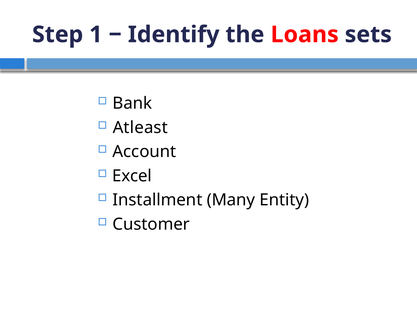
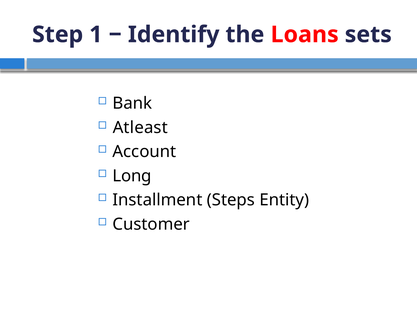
Excel: Excel -> Long (132, 176)
Many: Many -> Steps (231, 201)
